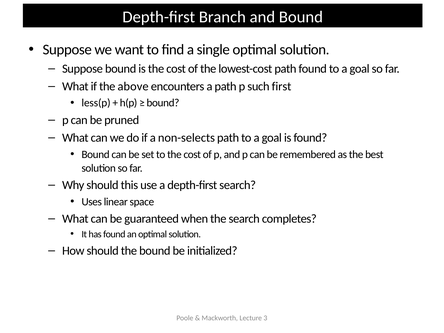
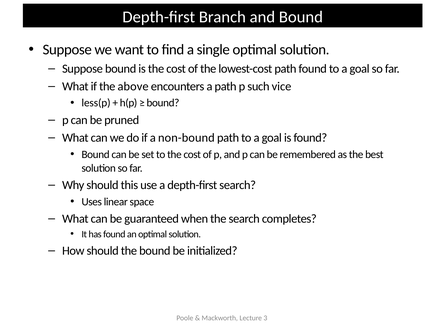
first: first -> vice (282, 86)
non-selects: non-selects -> non-bound (186, 138)
